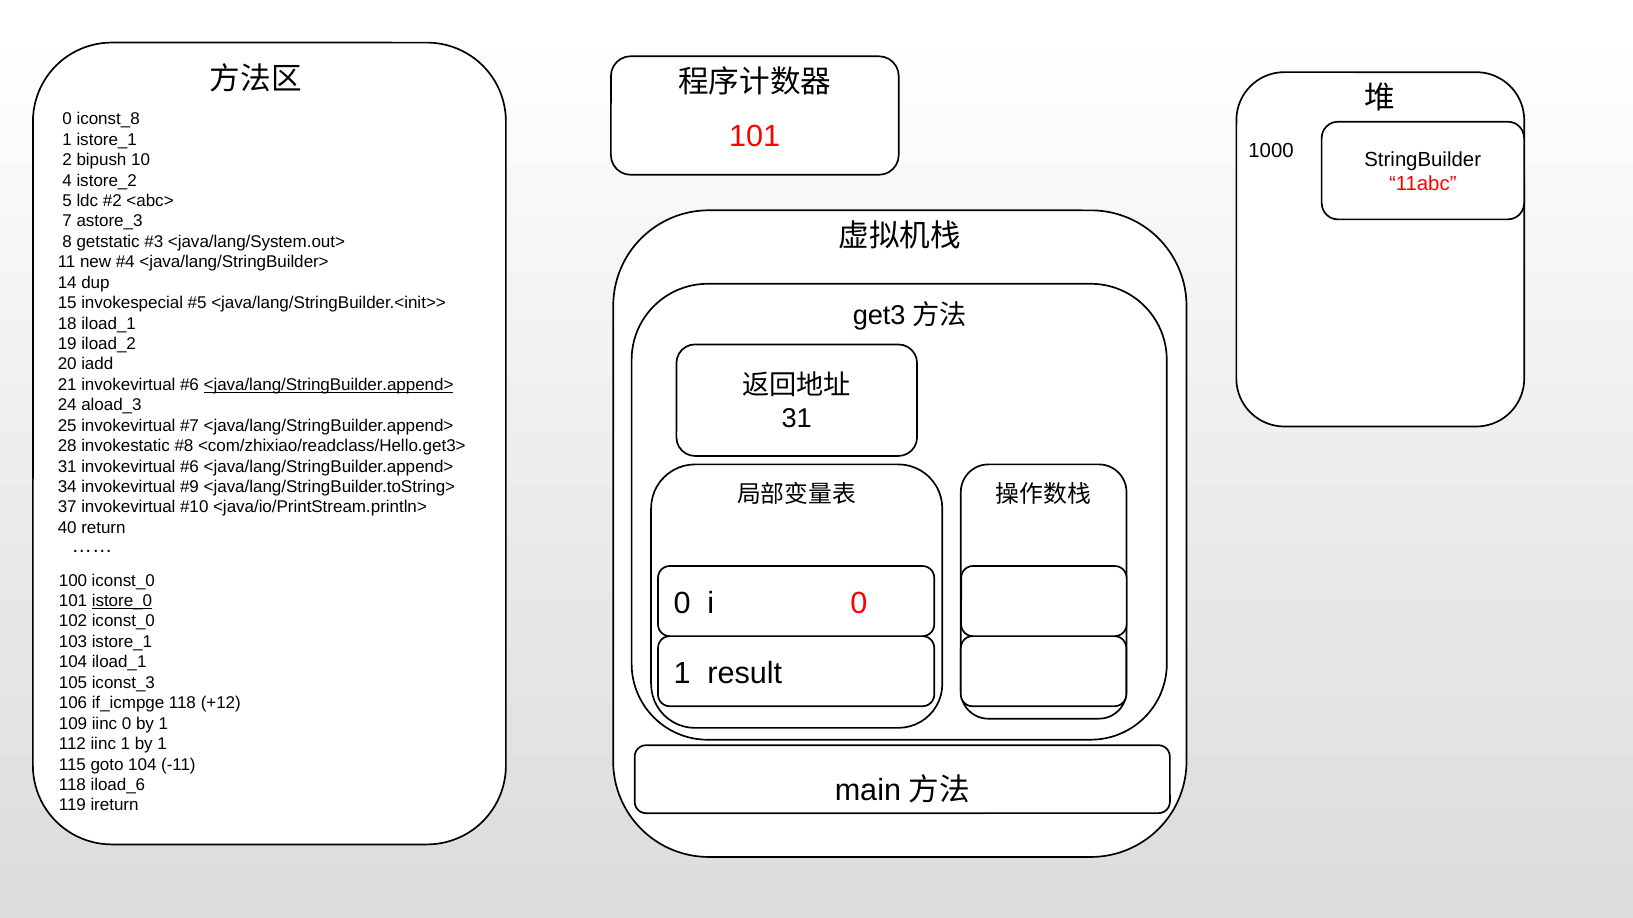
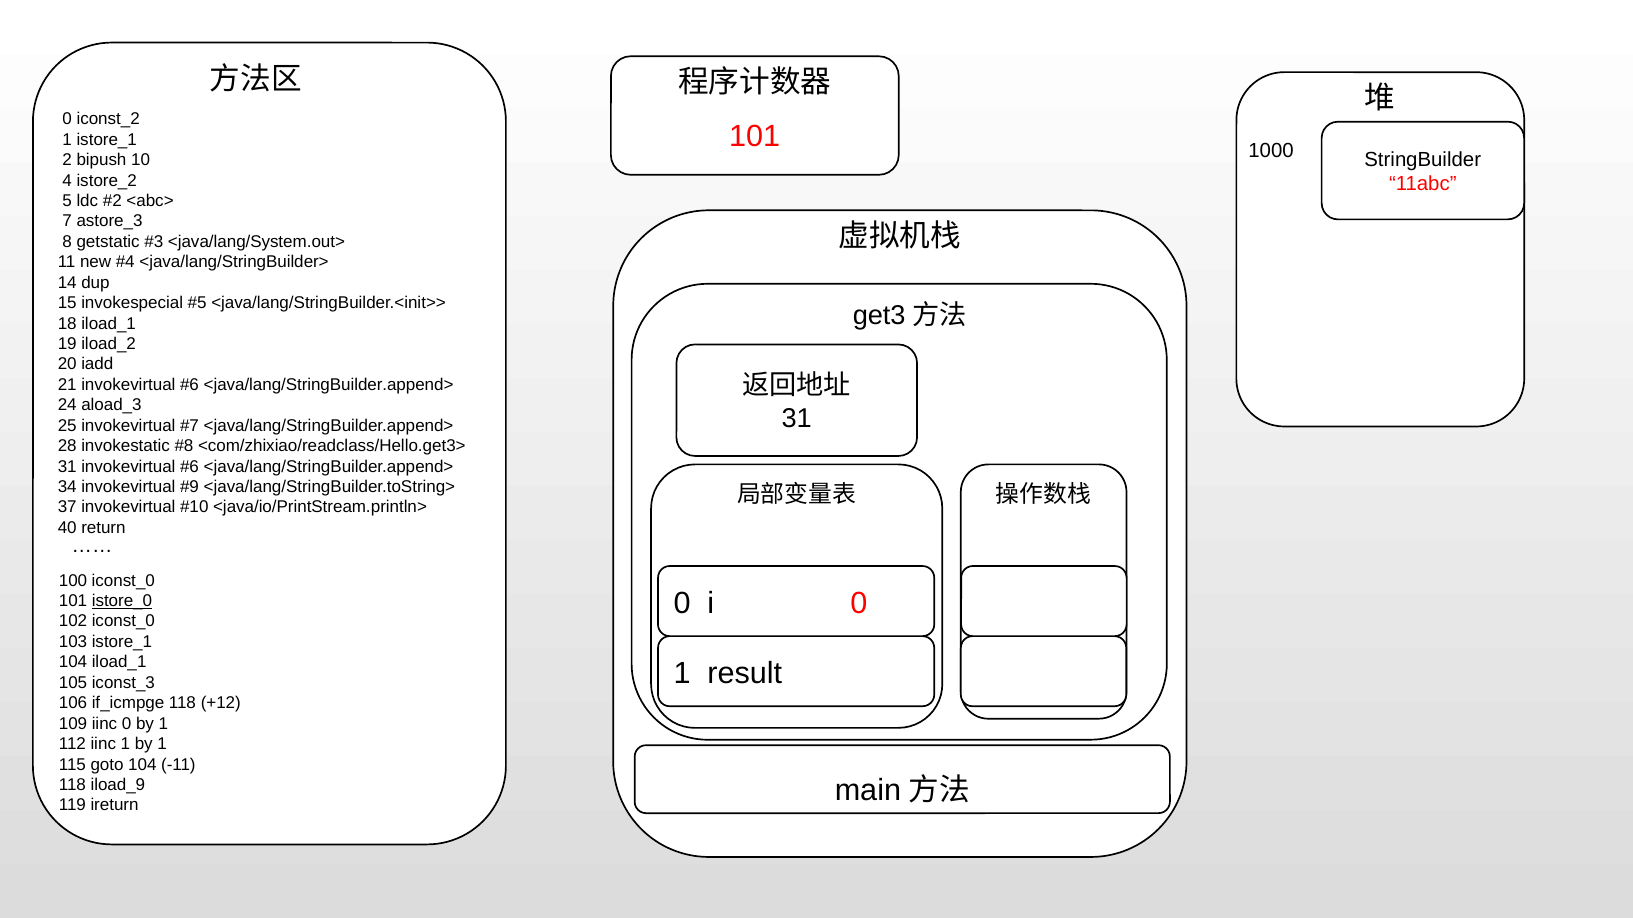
iconst_8: iconst_8 -> iconst_2 (108, 119)
<java/lang/StringBuilder.append> underline: present -> none (329, 385)
iload_6: iload_6 -> iload_9 (118, 785)
